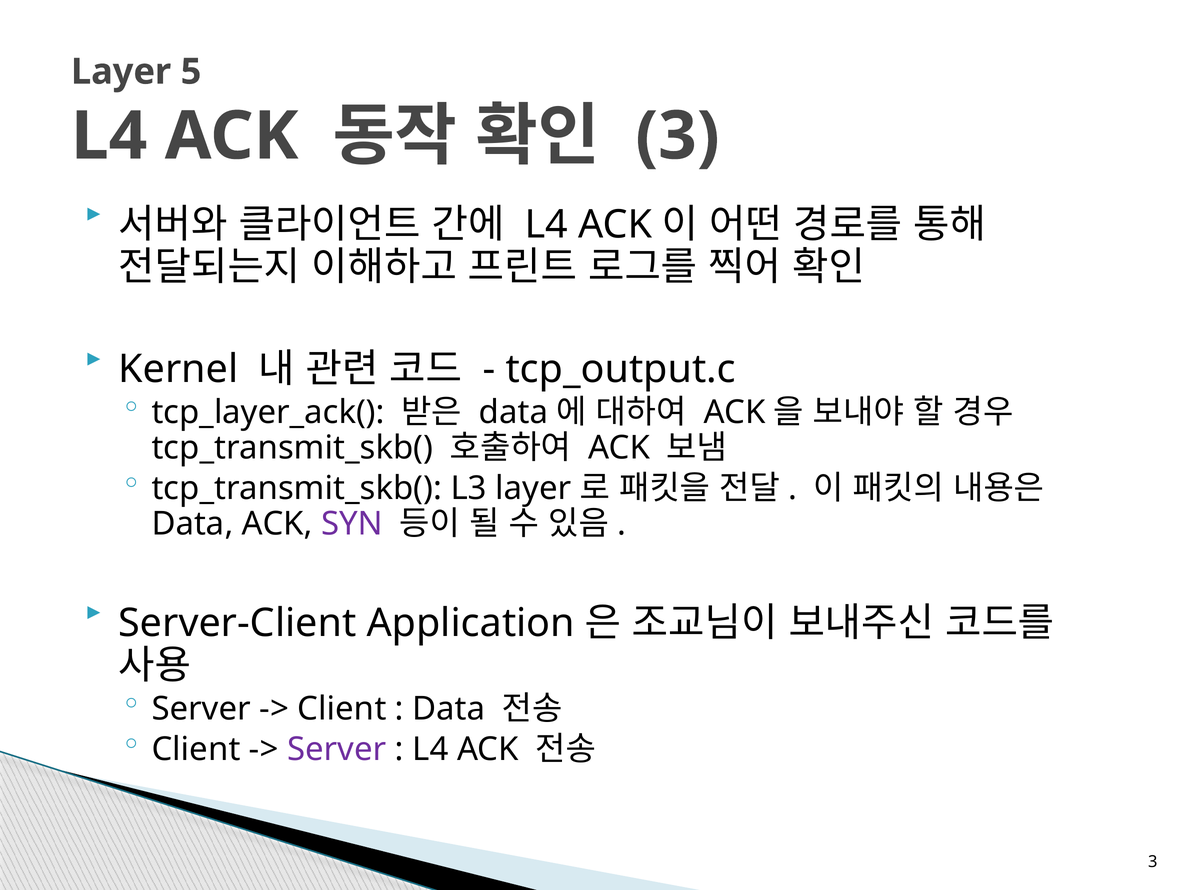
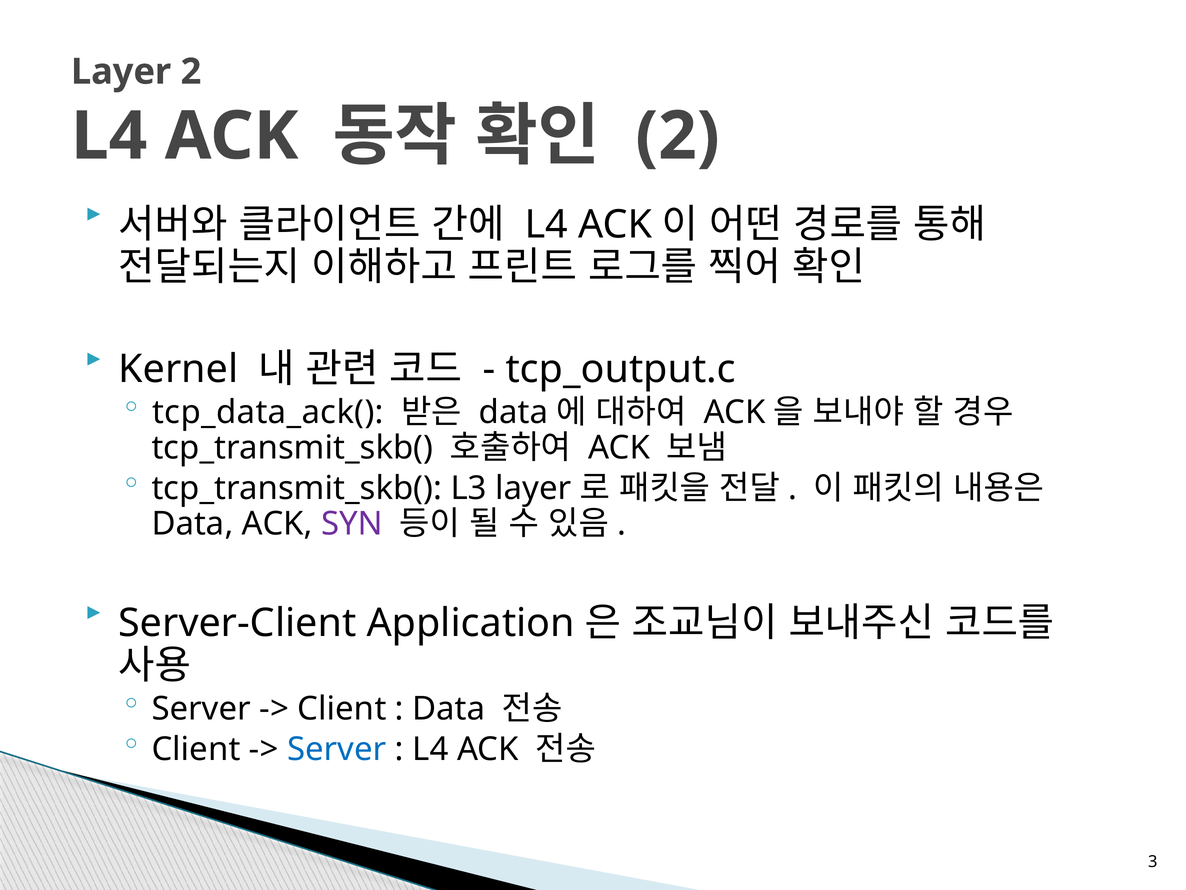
Layer 5: 5 -> 2 (191, 72)
3: 3 -> 2 (677, 136)
tcp_layer_ack(: tcp_layer_ack( -> tcp_data_ack( (268, 412)
Server colour: purple -> blue (337, 749)
